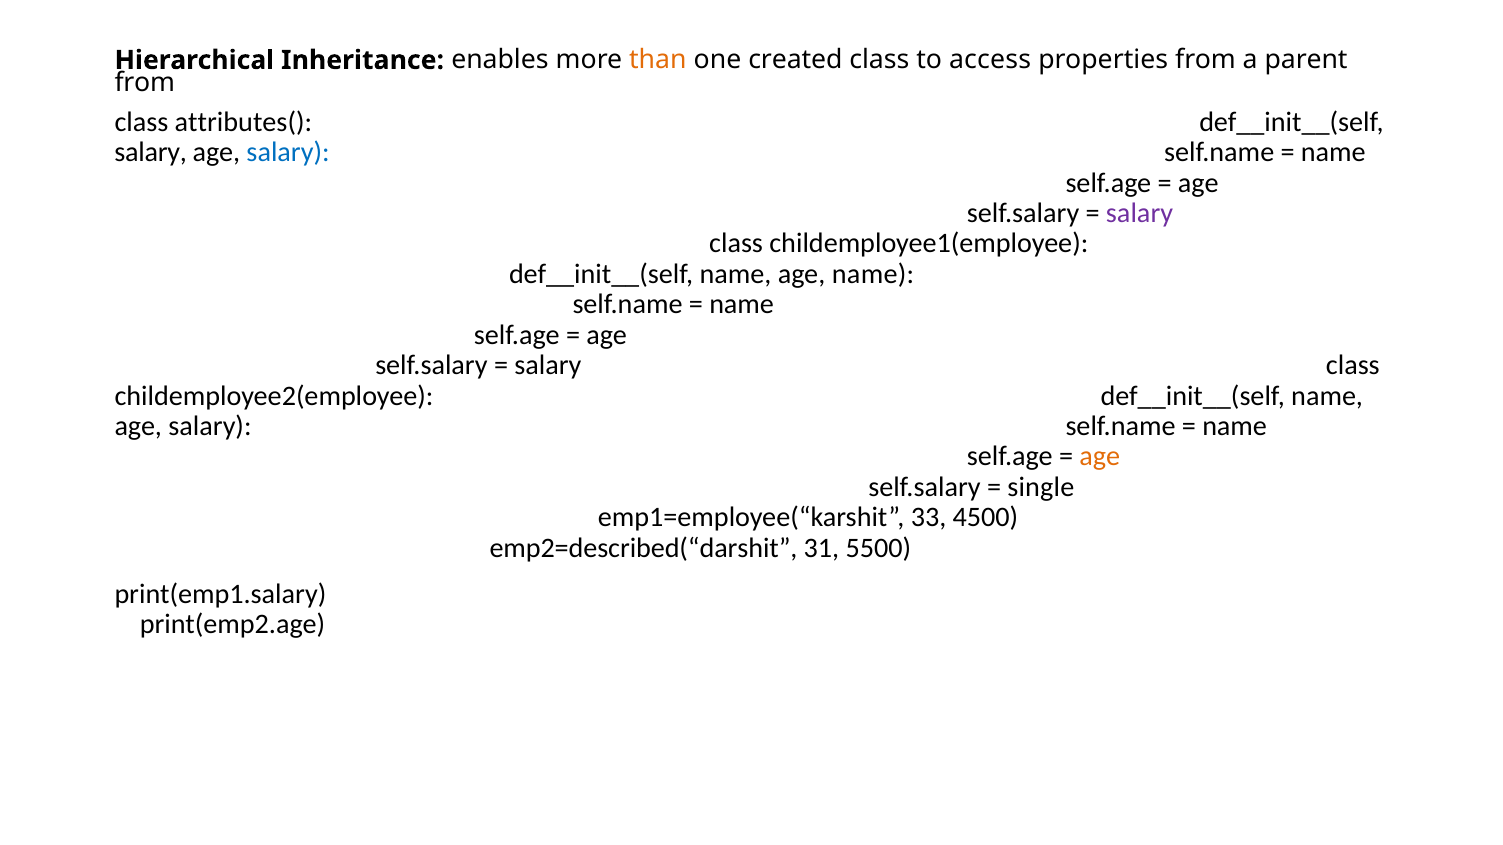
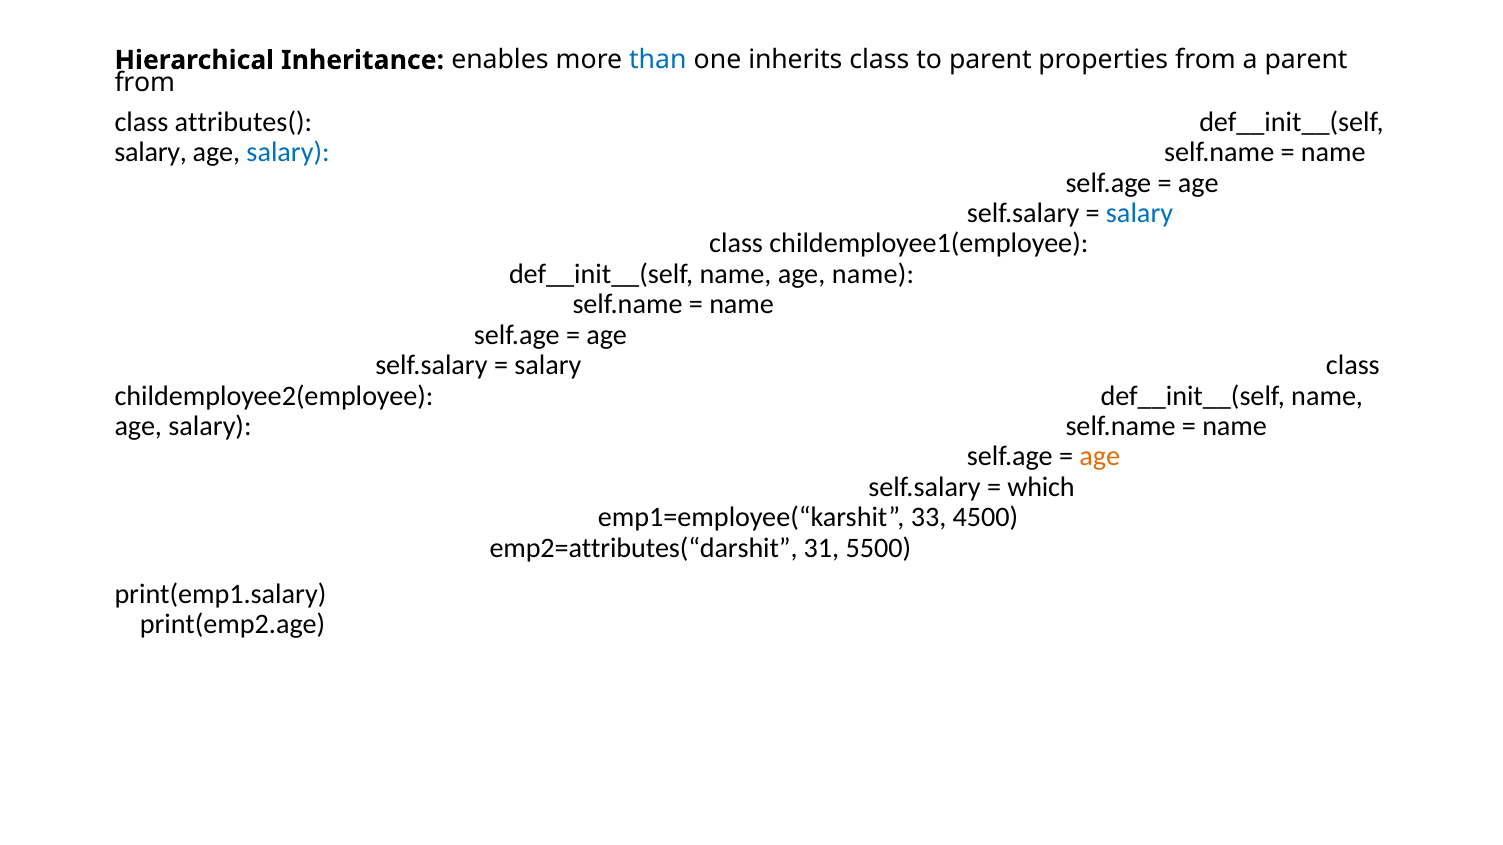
than colour: orange -> blue (658, 60)
created: created -> inherits (795, 60)
to access: access -> parent (990, 60)
salary colour: purple -> blue (1140, 213)
single: single -> which (1041, 487)
emp2=described(“darshit: emp2=described(“darshit -> emp2=attributes(“darshit (644, 548)
